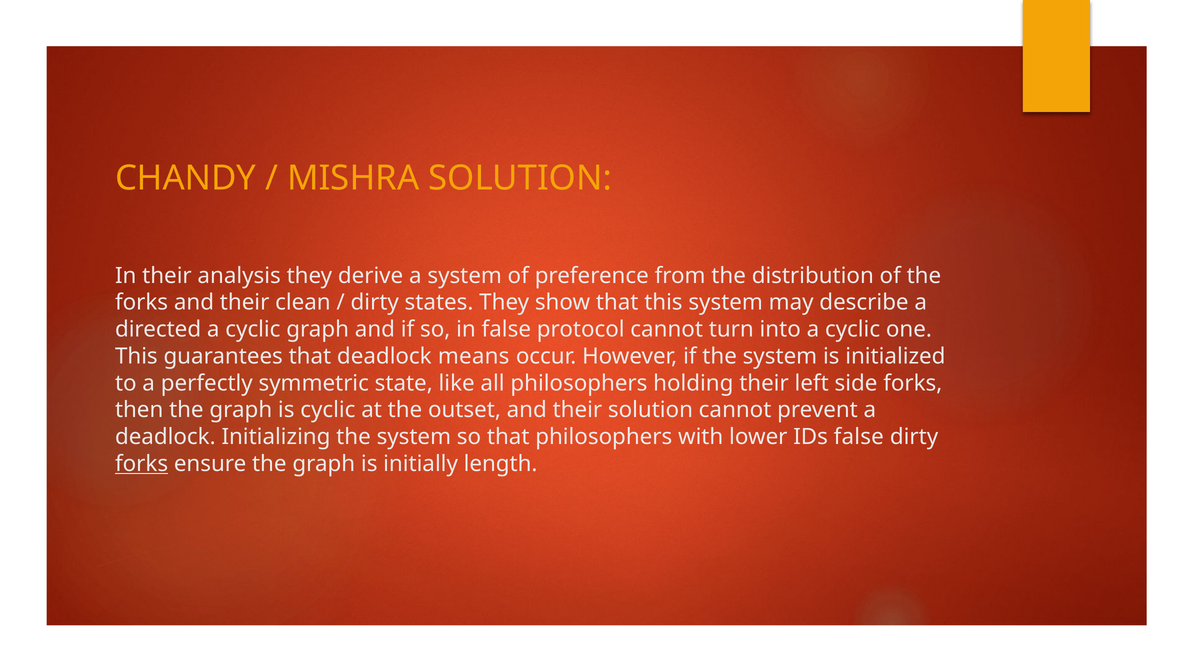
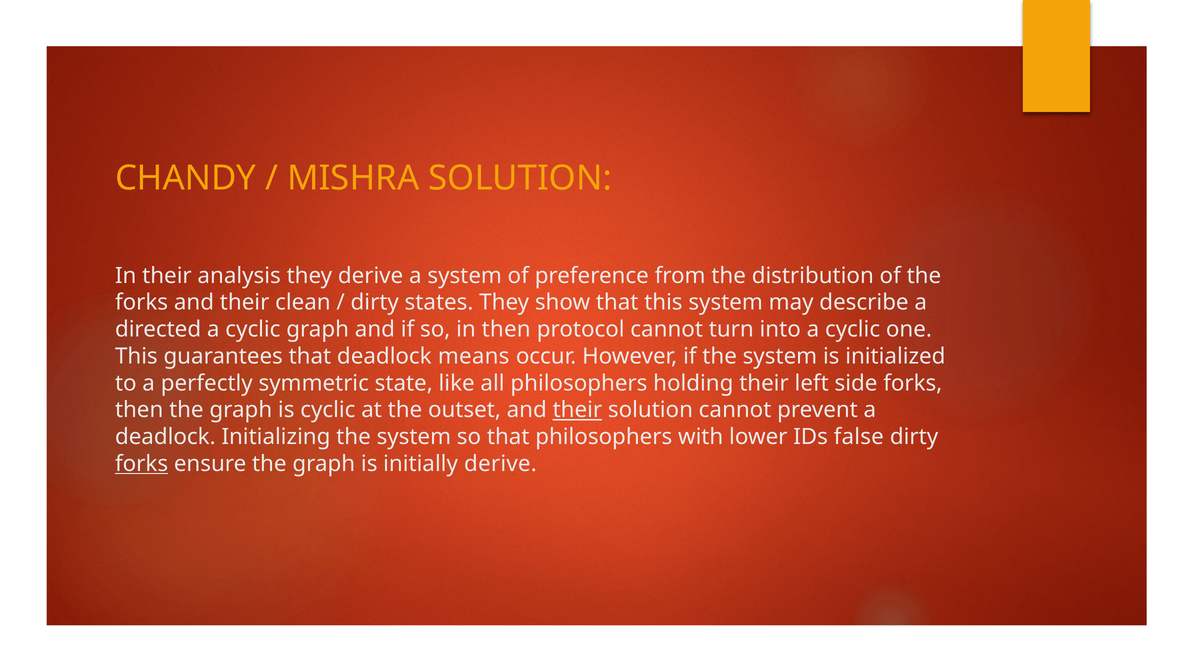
in false: false -> then (506, 329)
their underline: none -> present (577, 410)
initially length: length -> derive (500, 464)
